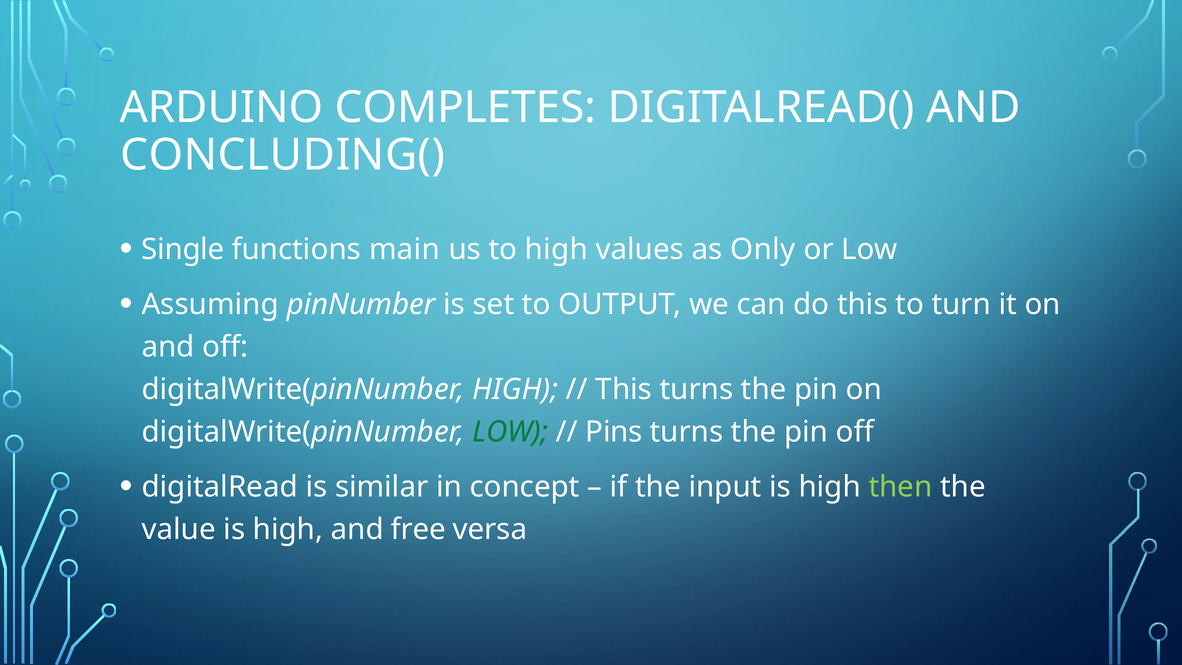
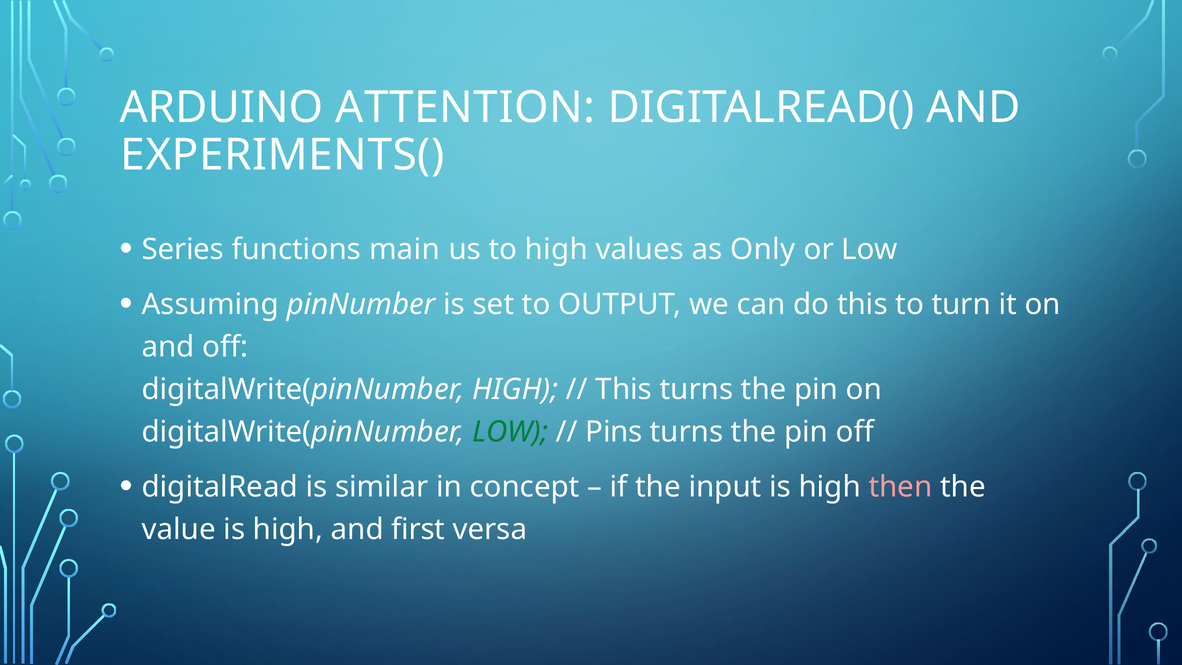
COMPLETES: COMPLETES -> ATTENTION (465, 107)
CONCLUDING(: CONCLUDING( -> EXPERIMENTS( (282, 155)
Single: Single -> Series (183, 249)
then colour: light green -> pink (901, 487)
free: free -> first (418, 529)
